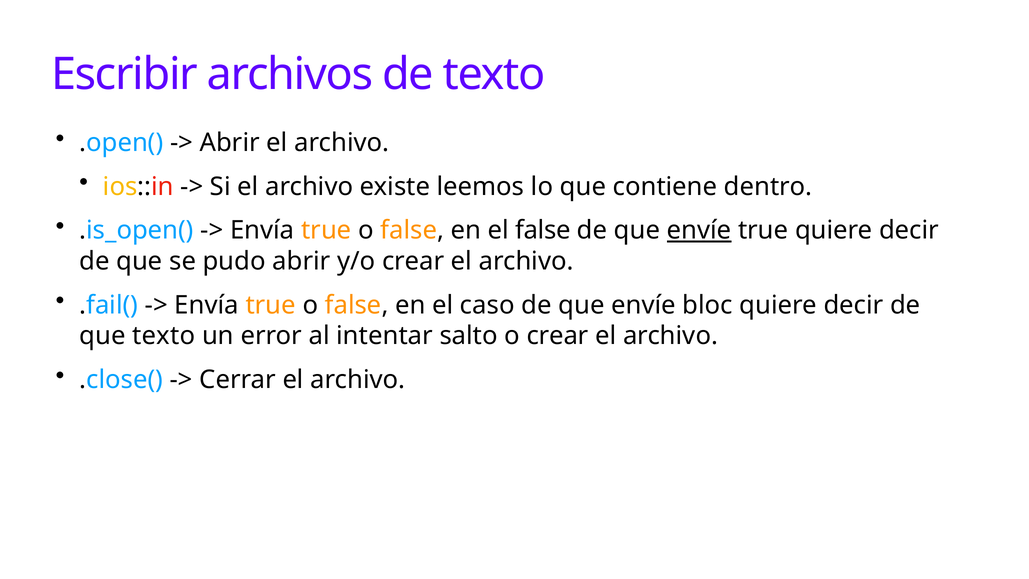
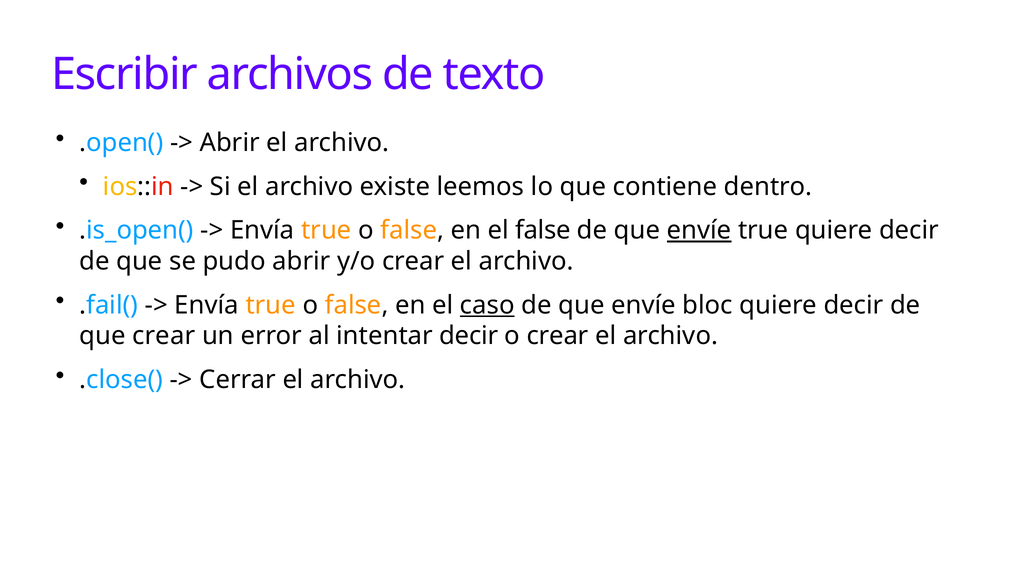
caso underline: none -> present (487, 305)
que texto: texto -> crear (164, 336)
intentar salto: salto -> decir (469, 336)
